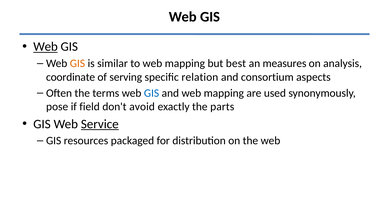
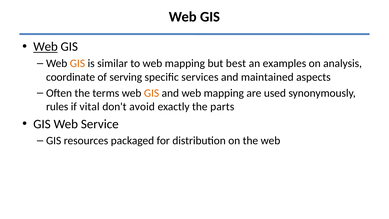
measures: measures -> examples (284, 63)
relation: relation -> services (200, 77)
consortium: consortium -> maintained (267, 77)
GIS colour: blue -> orange (152, 93)
pose: pose -> rules (57, 107)
field: field -> vital (90, 107)
Service underline: present -> none (100, 124)
